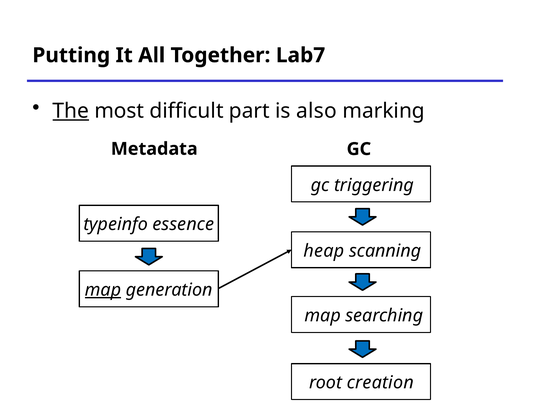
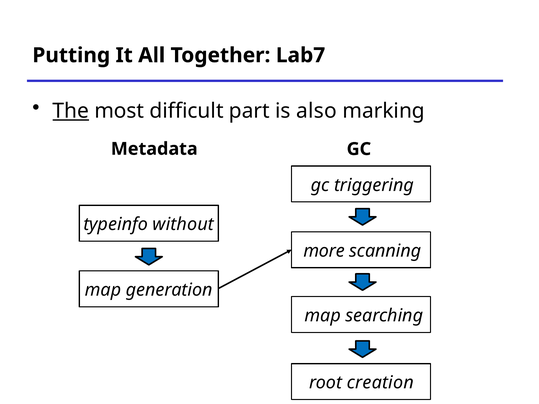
essence: essence -> without (183, 225)
heap: heap -> more (324, 251)
map underline: present -> none (103, 290)
